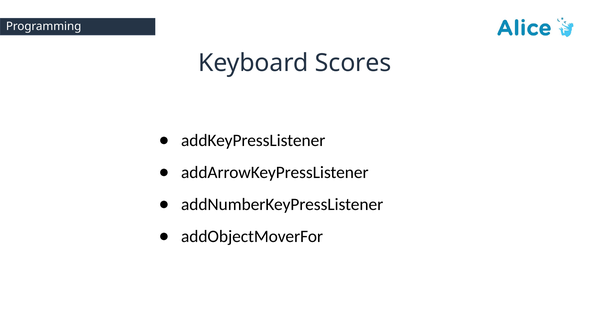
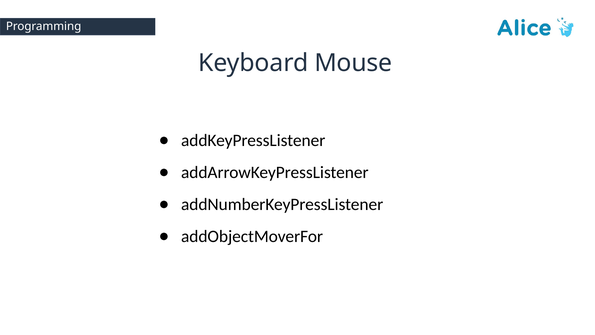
Scores: Scores -> Mouse (353, 63)
